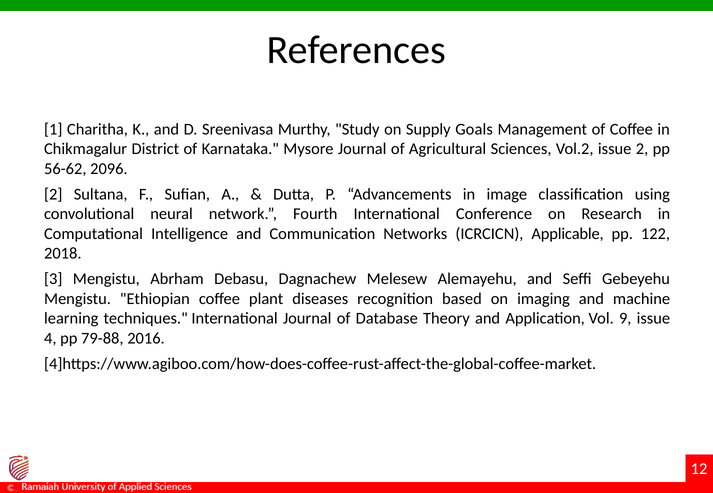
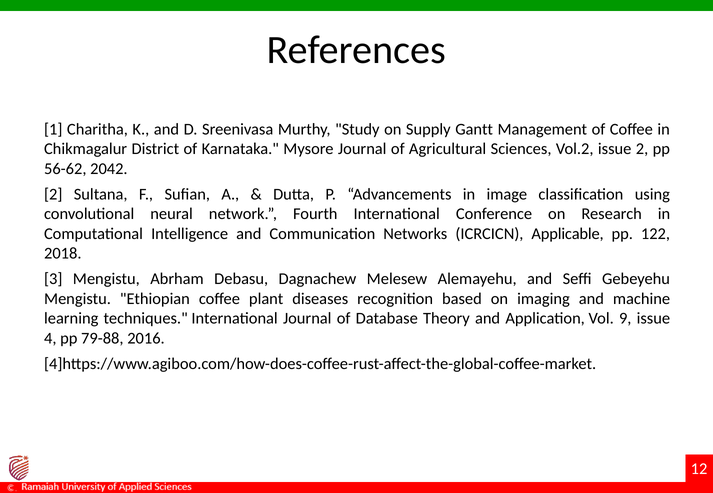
Goals: Goals -> Gantt (474, 129)
2096: 2096 -> 2042 (109, 169)
